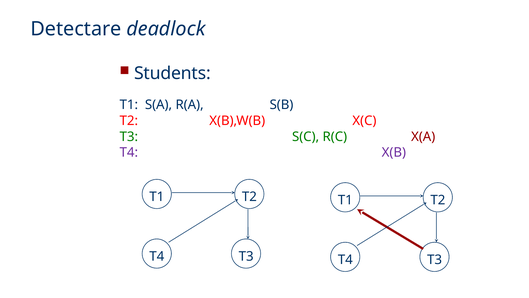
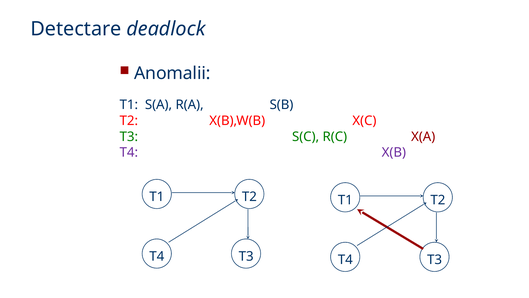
Students: Students -> Anomalii (172, 73)
